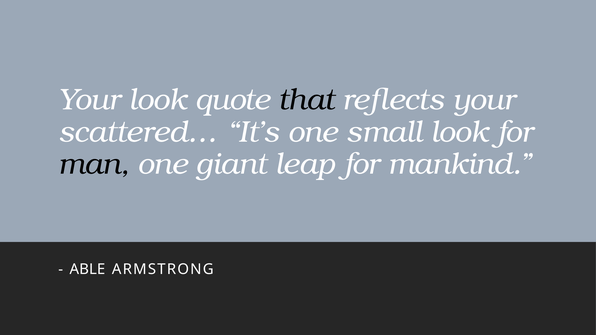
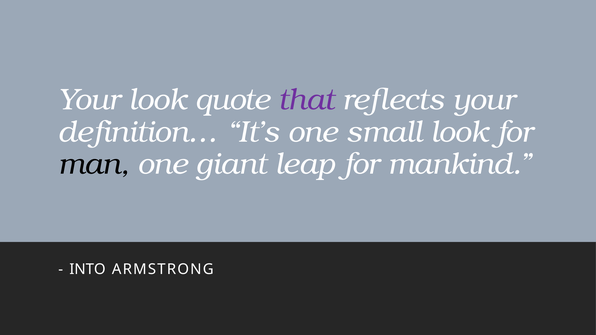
that colour: black -> purple (306, 100)
scattered…: scattered… -> definition… (138, 132)
ABLE: ABLE -> INTO (87, 269)
